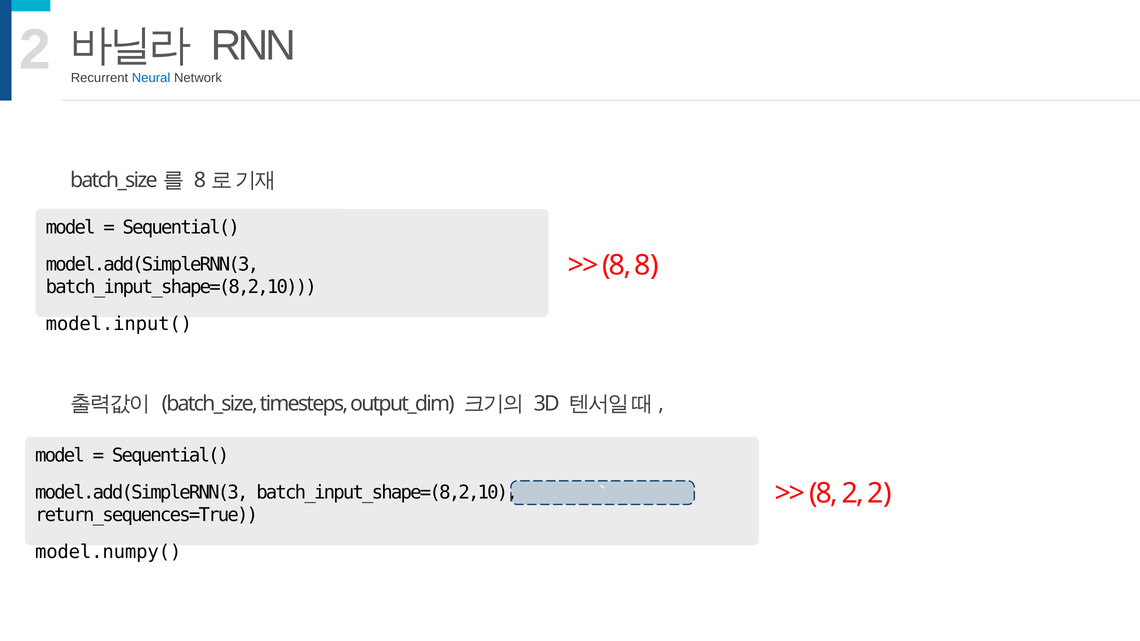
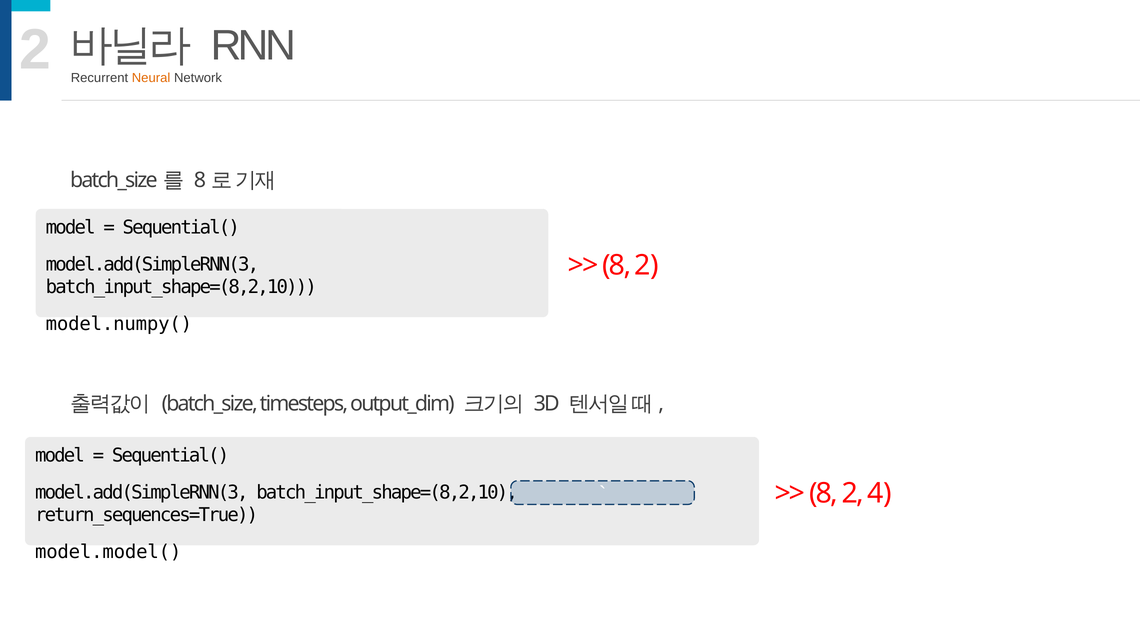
Neural colour: blue -> orange (151, 78)
8: 8 -> 2 (647, 265)
model.input(: model.input( -> model.numpy( (119, 324)
2 2: 2 -> 4 (880, 494)
model.numpy(: model.numpy( -> model.model( (108, 552)
